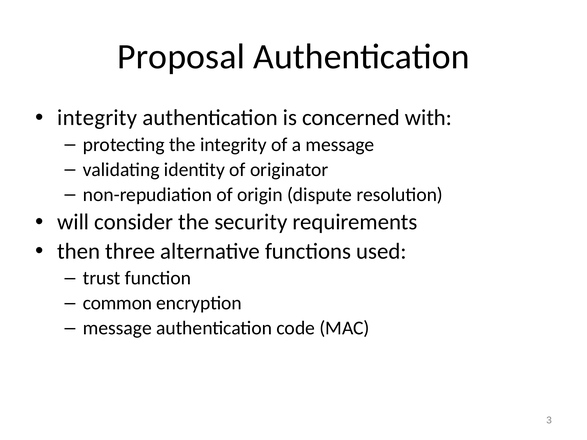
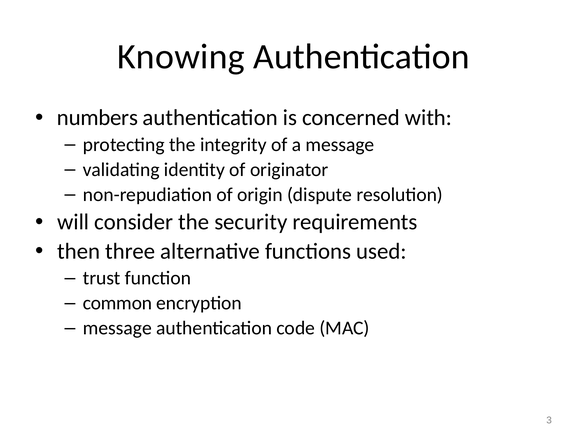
Proposal: Proposal -> Knowing (181, 57)
integrity: integrity -> numbers (97, 118)
